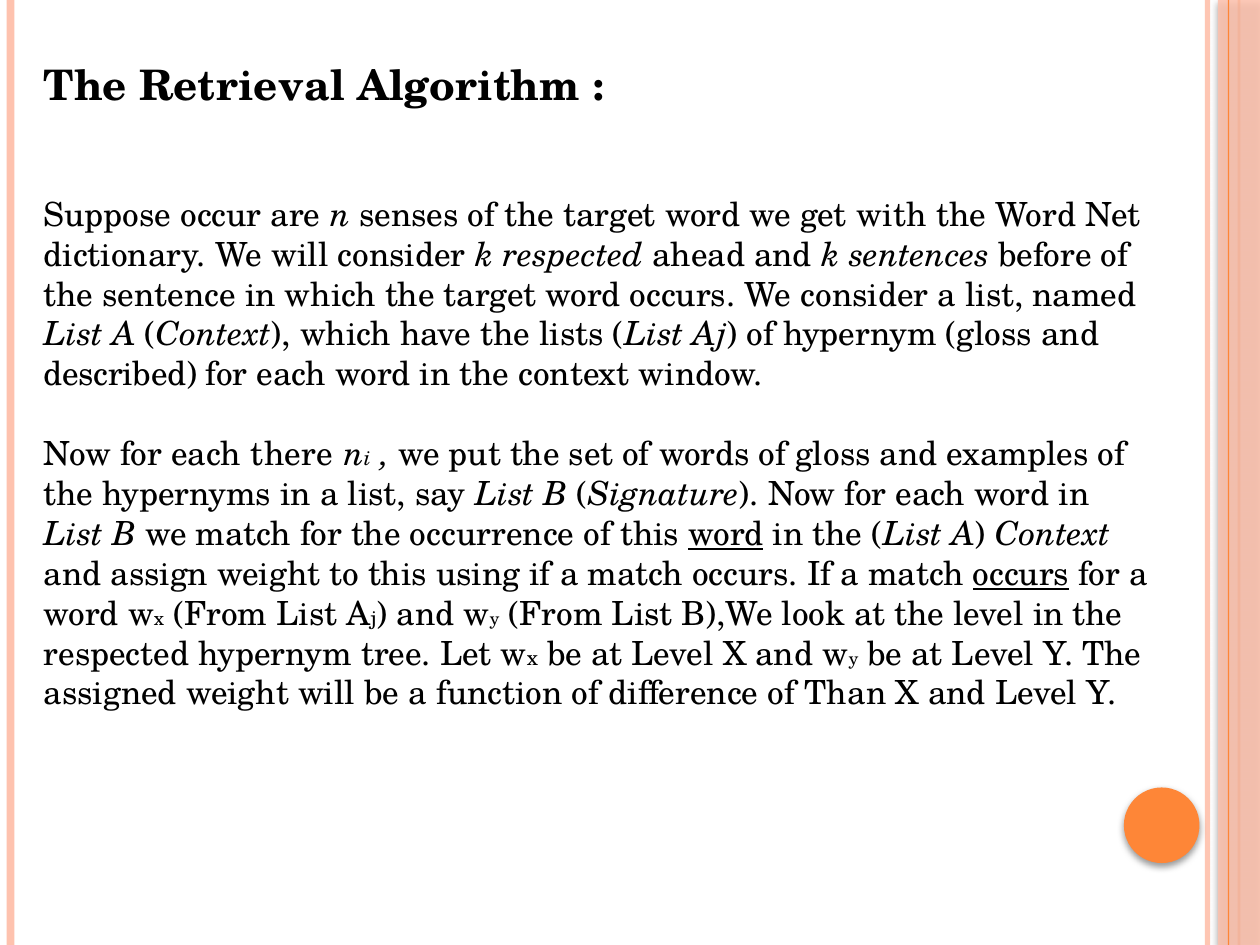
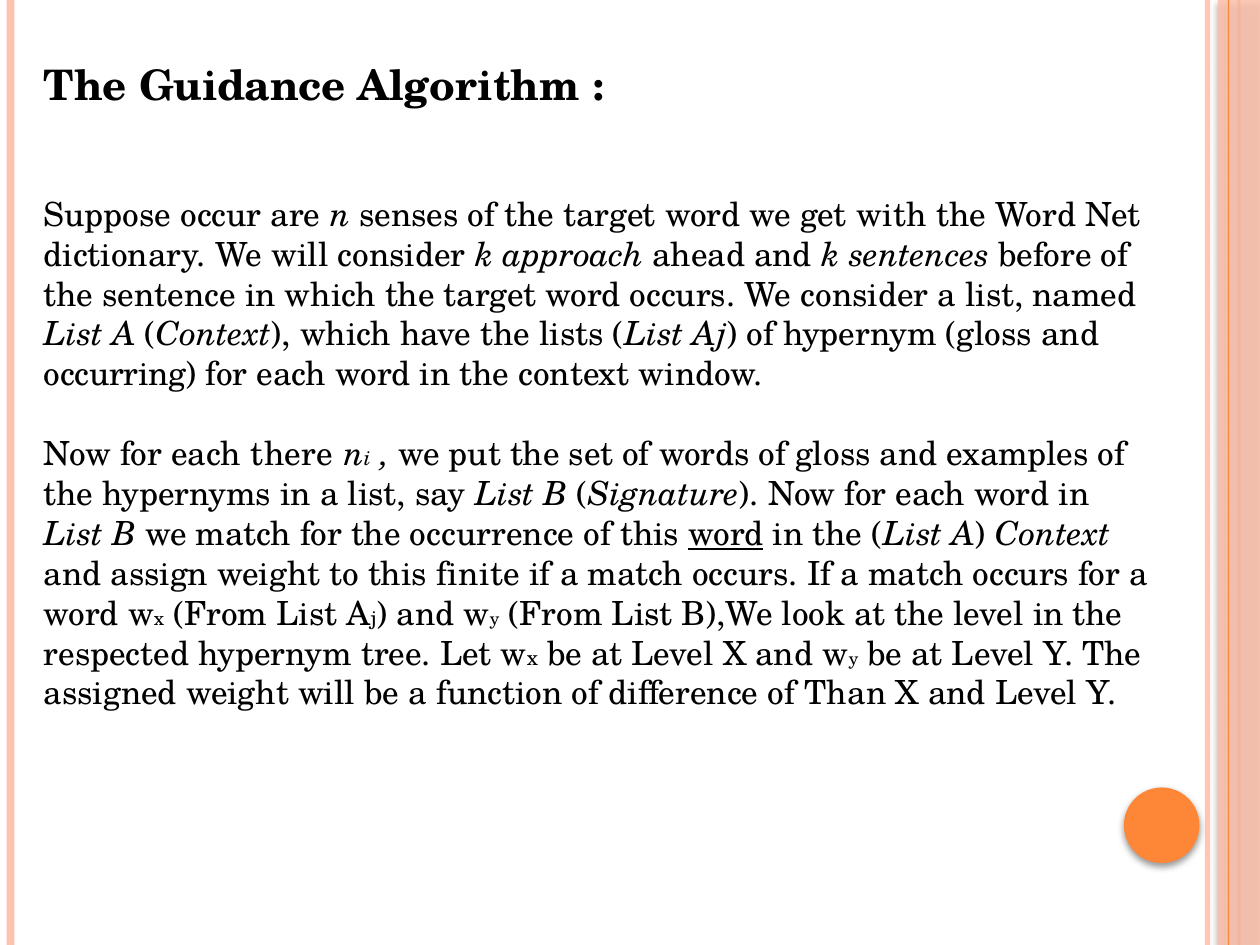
Retrieval: Retrieval -> Guidance (242, 87)
k respected: respected -> approach (573, 255)
described: described -> occurring (120, 375)
using: using -> finite (478, 574)
occurs underline: present -> none (1021, 574)
